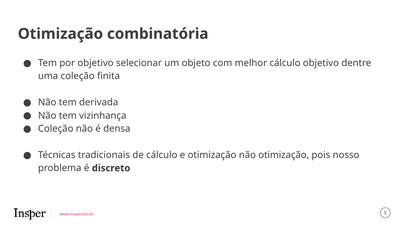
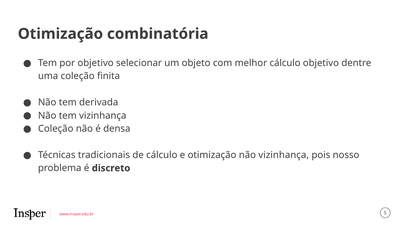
não otimização: otimização -> vizinhança (284, 155)
